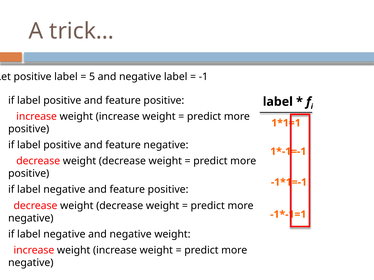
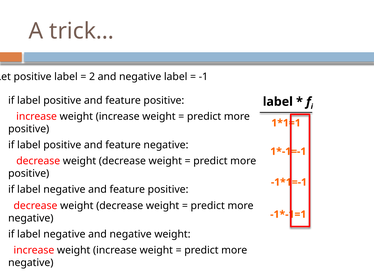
5: 5 -> 2 (92, 77)
